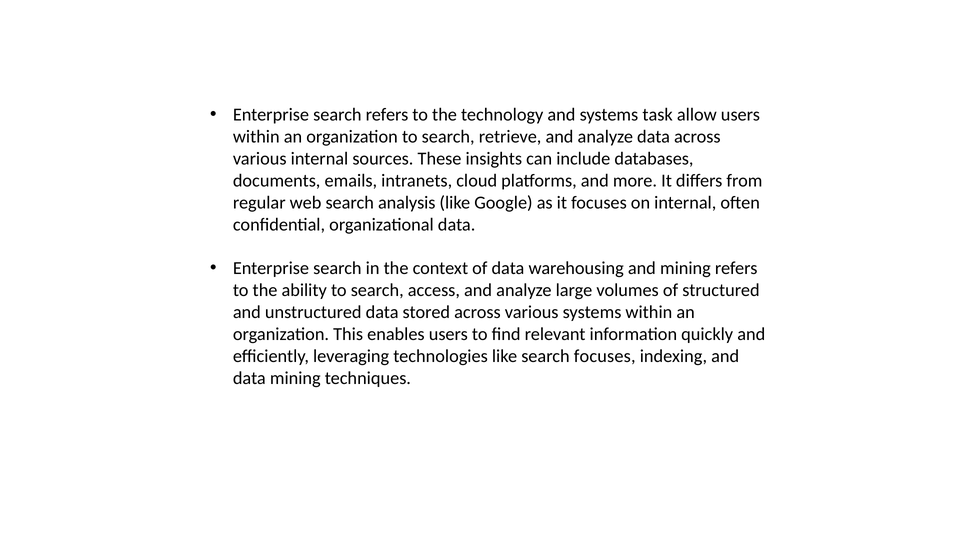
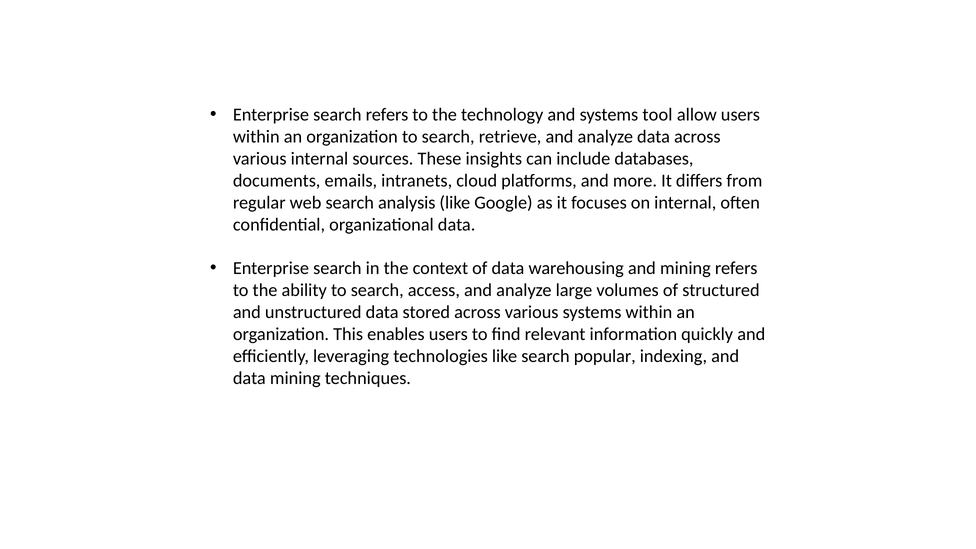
task: task -> tool (657, 115)
search focuses: focuses -> popular (605, 356)
